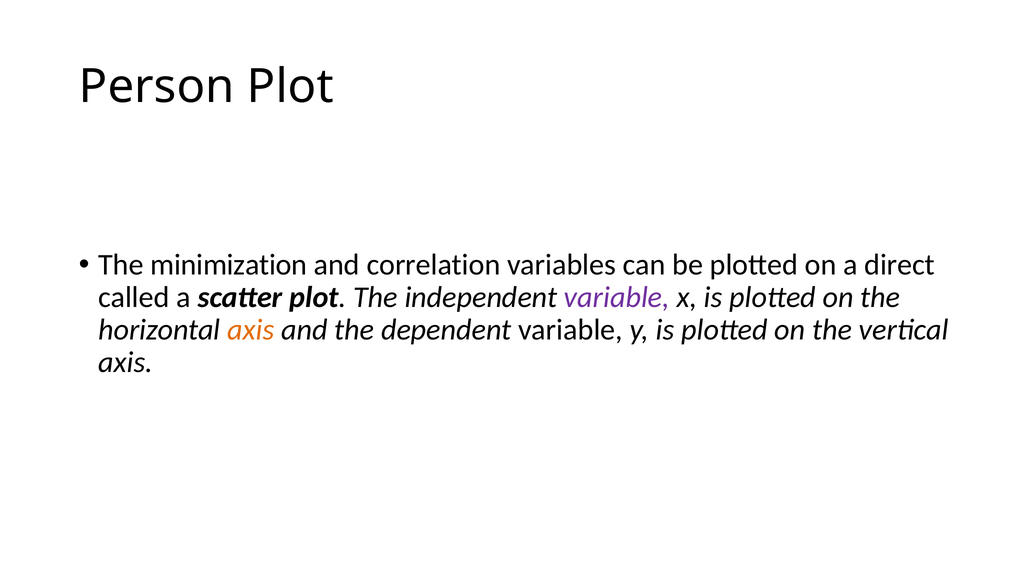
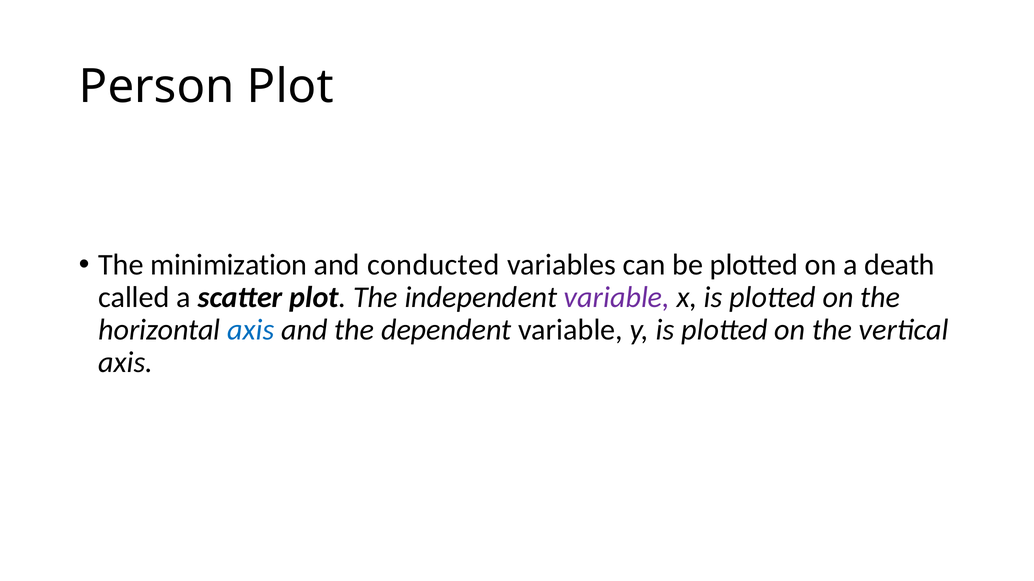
correlation: correlation -> conducted (433, 265)
direct: direct -> death (900, 265)
axis colour: orange -> blue (251, 330)
